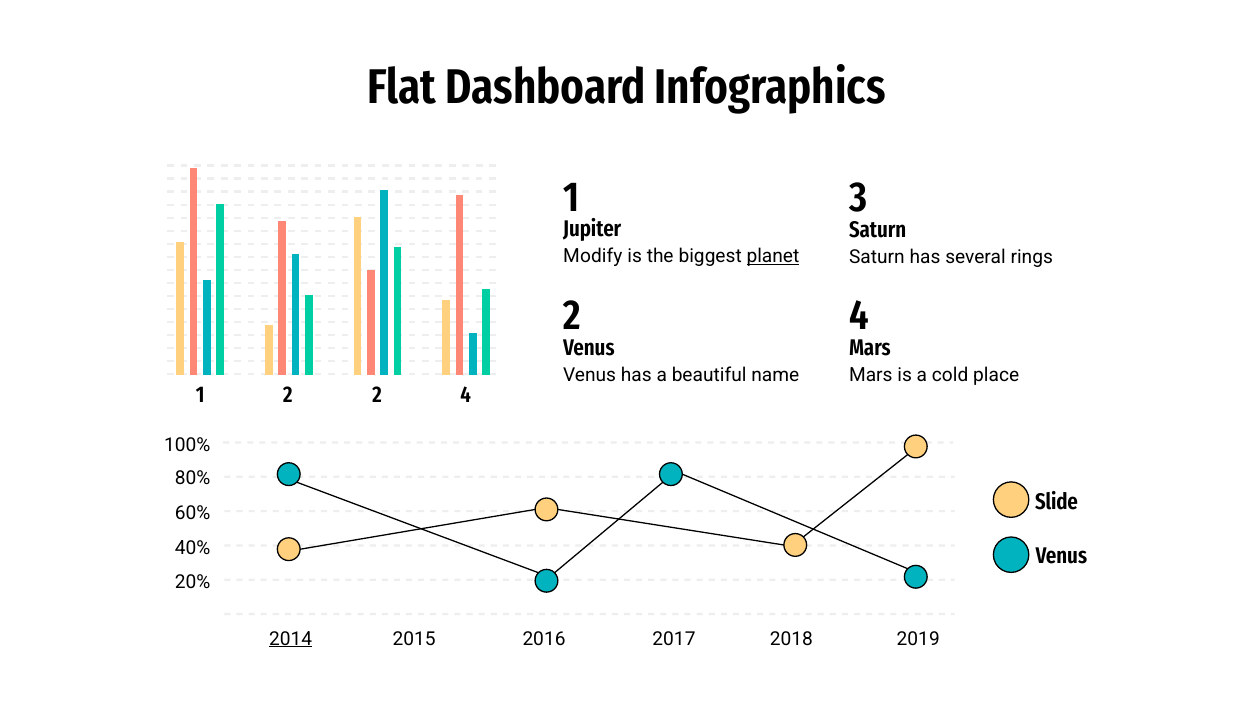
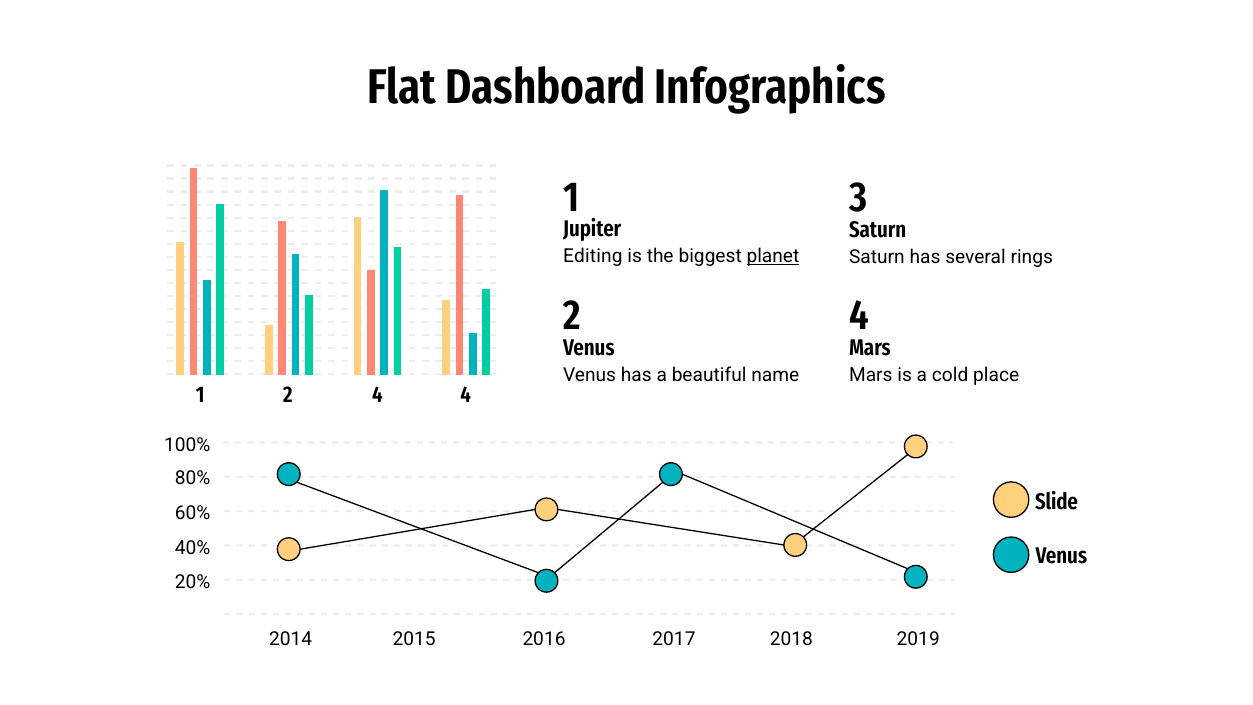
Modify: Modify -> Editing (593, 256)
2 2: 2 -> 4 (377, 395)
2014 underline: present -> none (291, 639)
